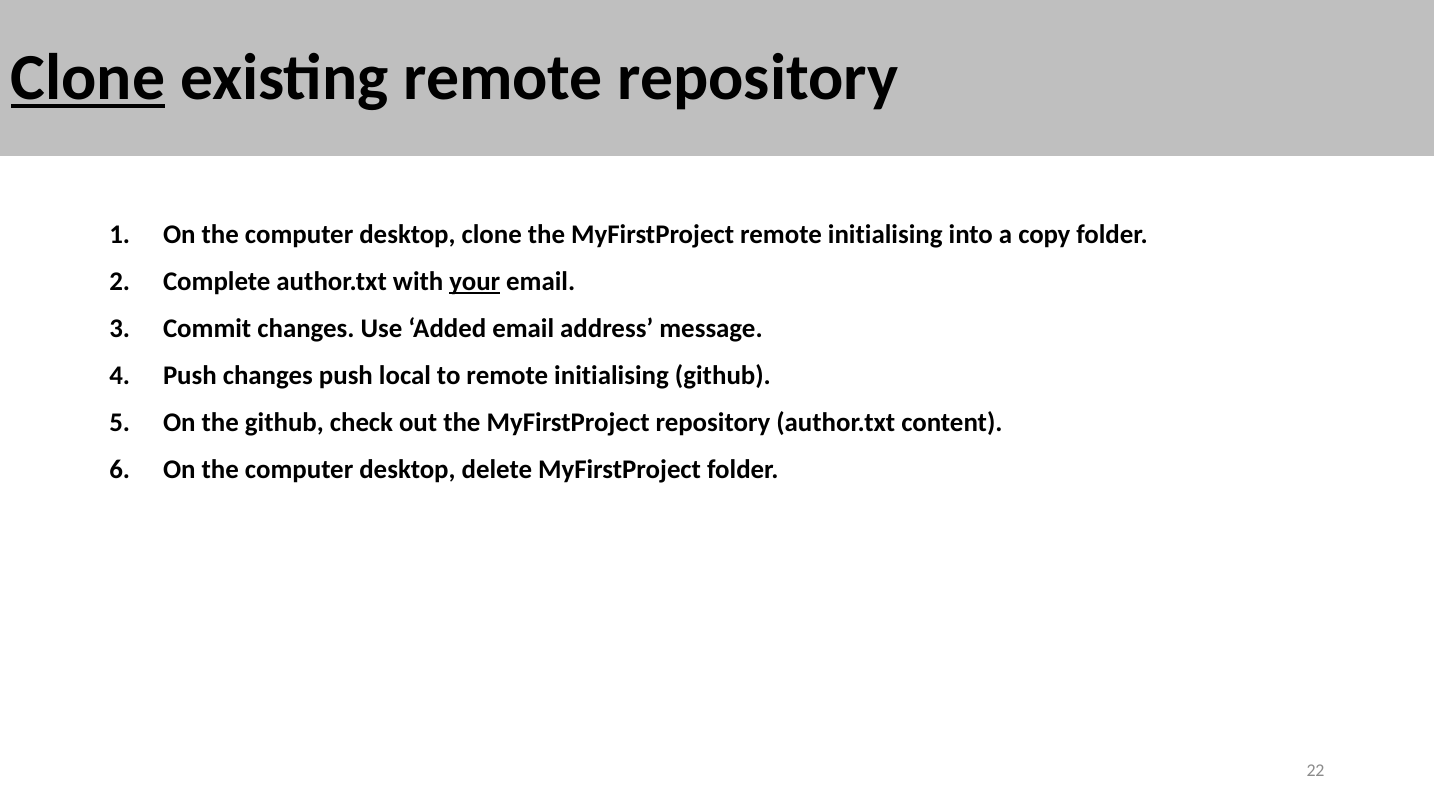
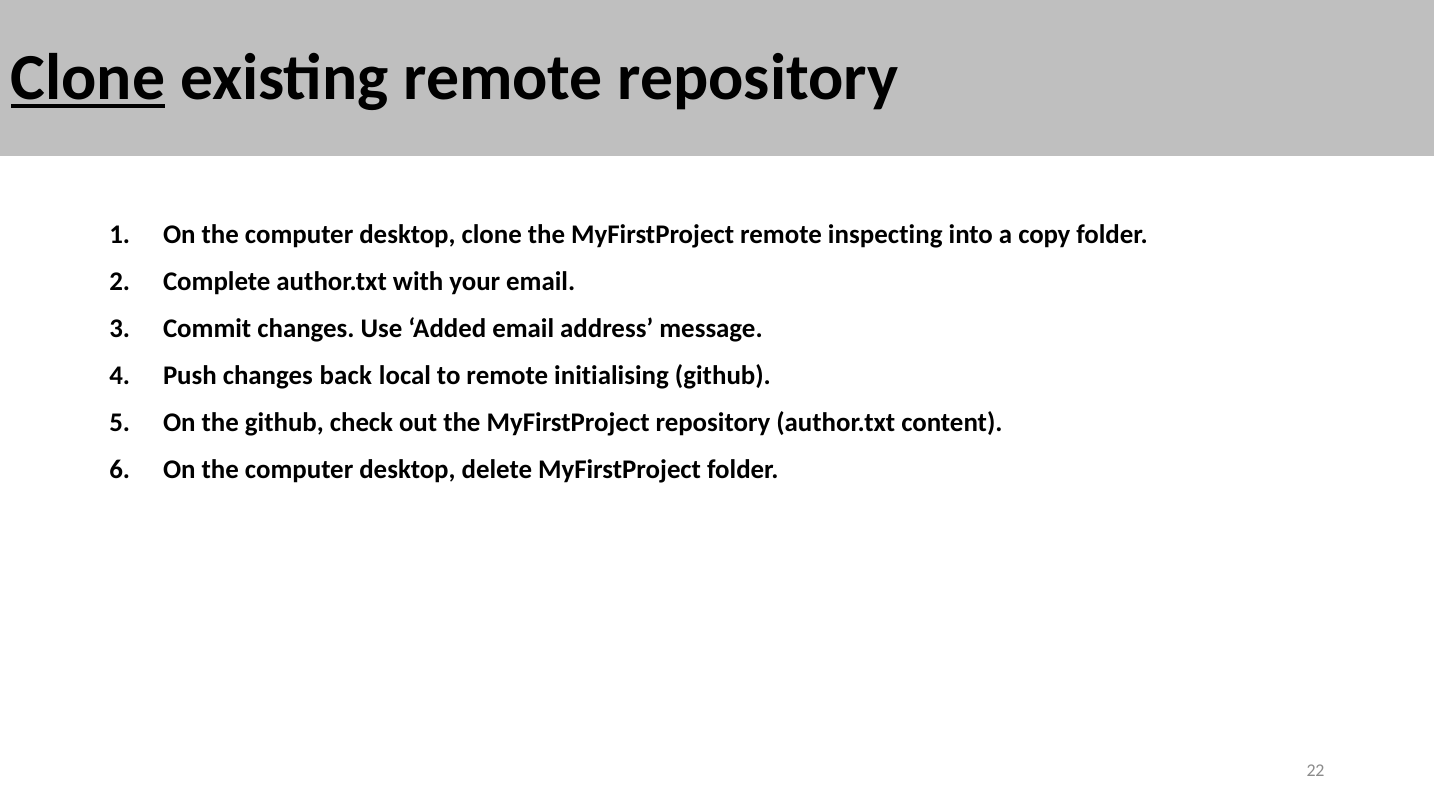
MyFirstProject remote initialising: initialising -> inspecting (885, 234)
your underline: present -> none (475, 281)
changes push: push -> back (346, 375)
